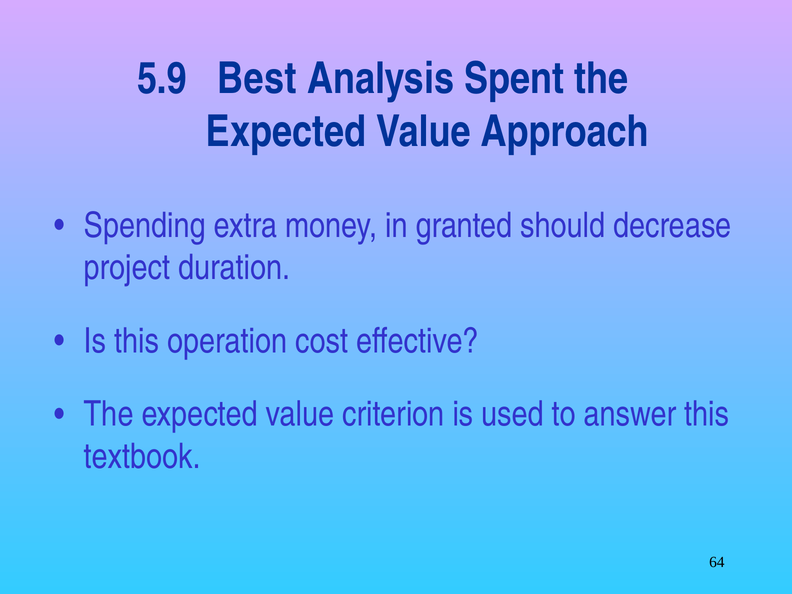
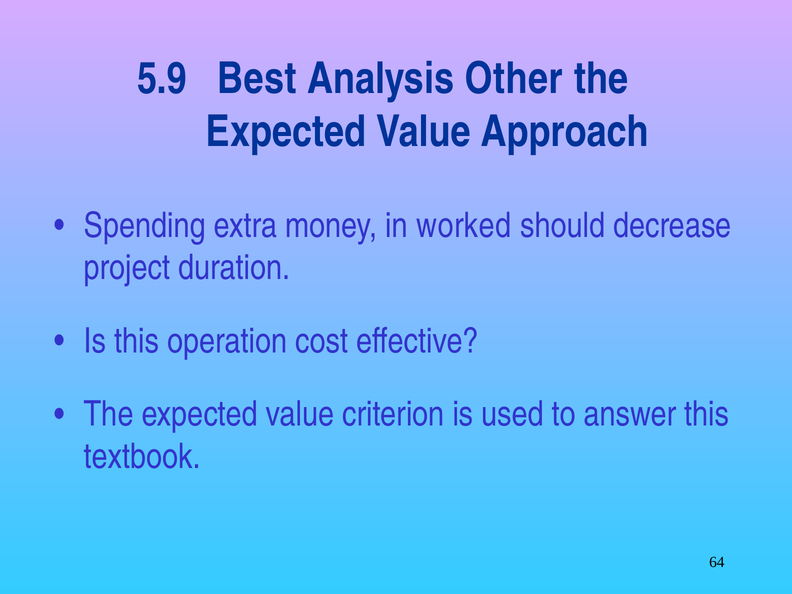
Spent: Spent -> Other (514, 79)
granted: granted -> worked (464, 226)
